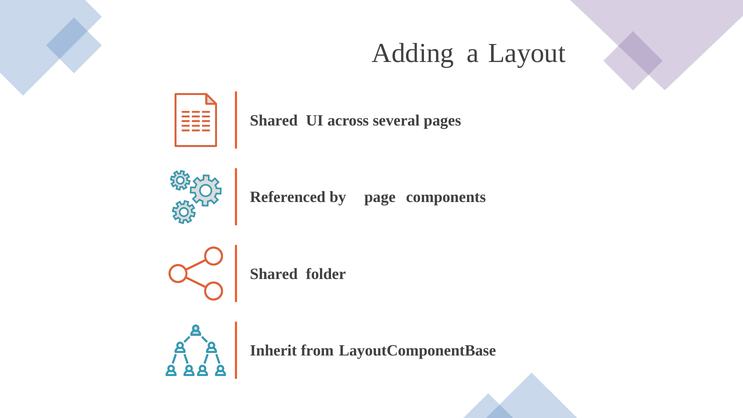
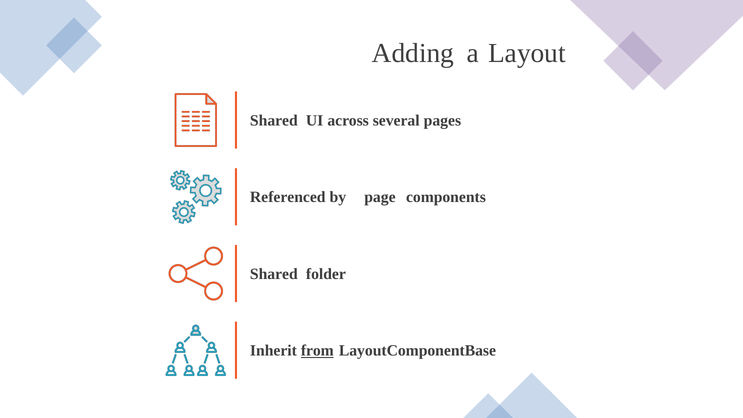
from underline: none -> present (317, 351)
